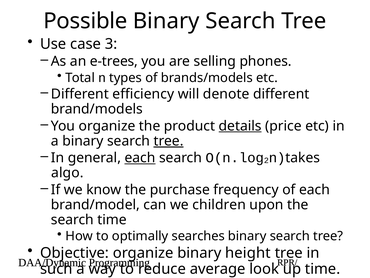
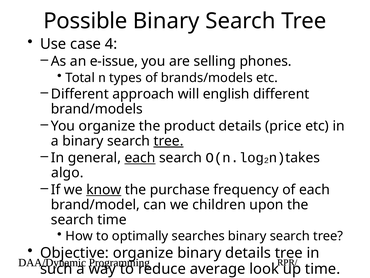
3: 3 -> 4 (111, 44)
e-trees: e-trees -> e-issue (114, 61)
efficiency: efficiency -> approach (143, 94)
denote: denote -> english (226, 94)
details underline: present -> none (240, 126)
know underline: none -> present (104, 189)
binary height: height -> details (248, 253)
